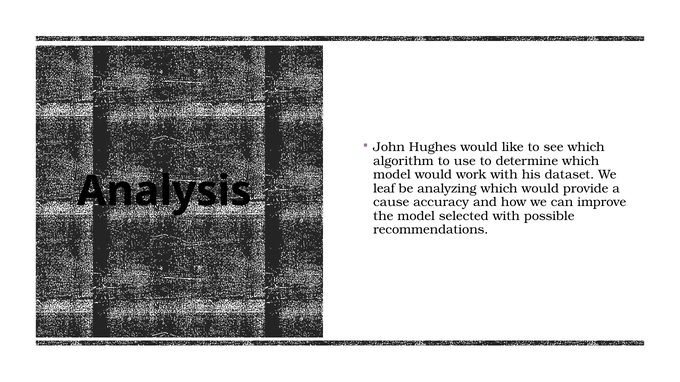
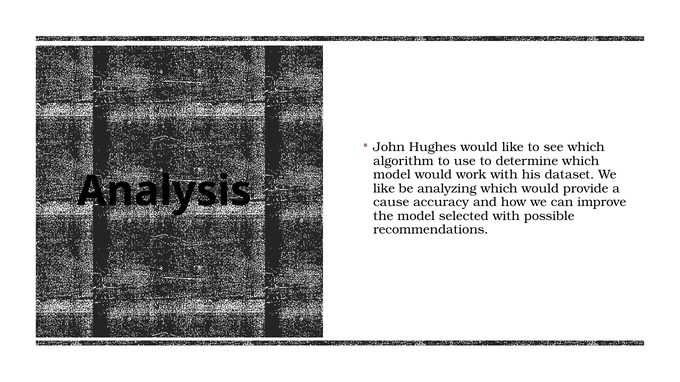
leaf: leaf -> like (384, 189)
